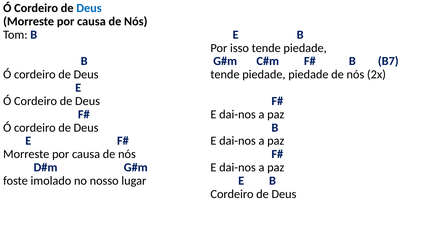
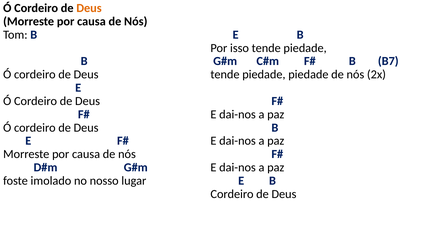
Deus colour: blue -> orange (89, 8)
